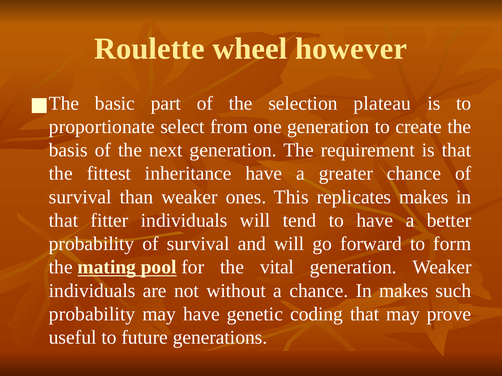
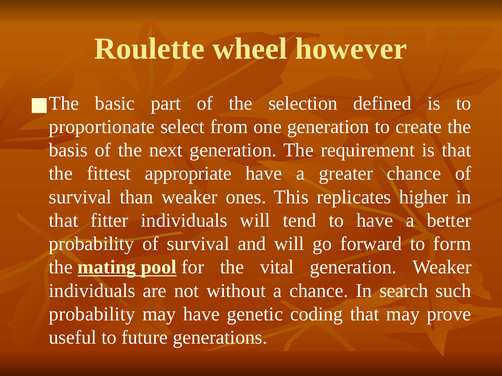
plateau: plateau -> defined (382, 103)
inheritance: inheritance -> appropriate (188, 174)
replicates makes: makes -> higher (424, 197)
In makes: makes -> search (404, 291)
